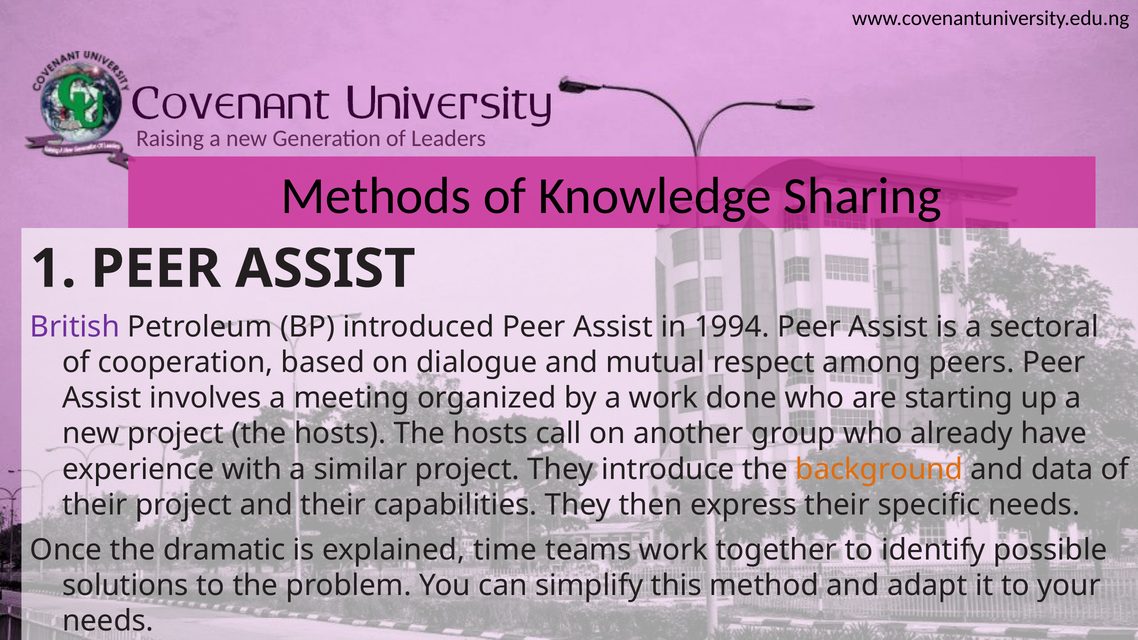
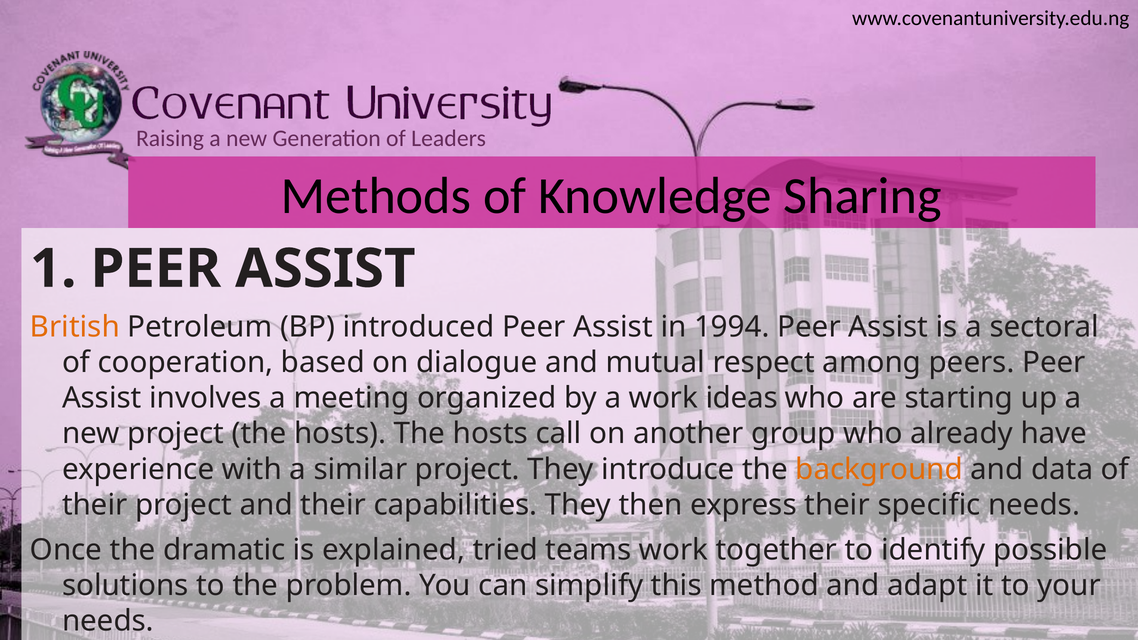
British colour: purple -> orange (75, 327)
done: done -> ideas (742, 398)
time: time -> tried (505, 550)
